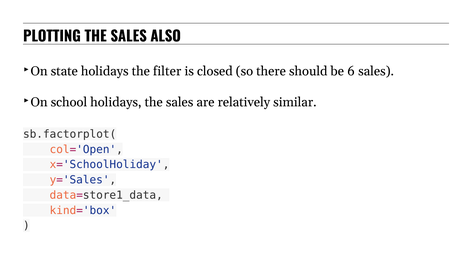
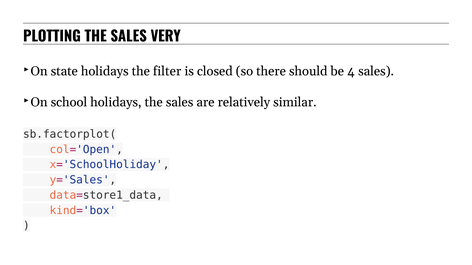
ALSO: ALSO -> VERY (166, 37)
6: 6 -> 4 (351, 71)
